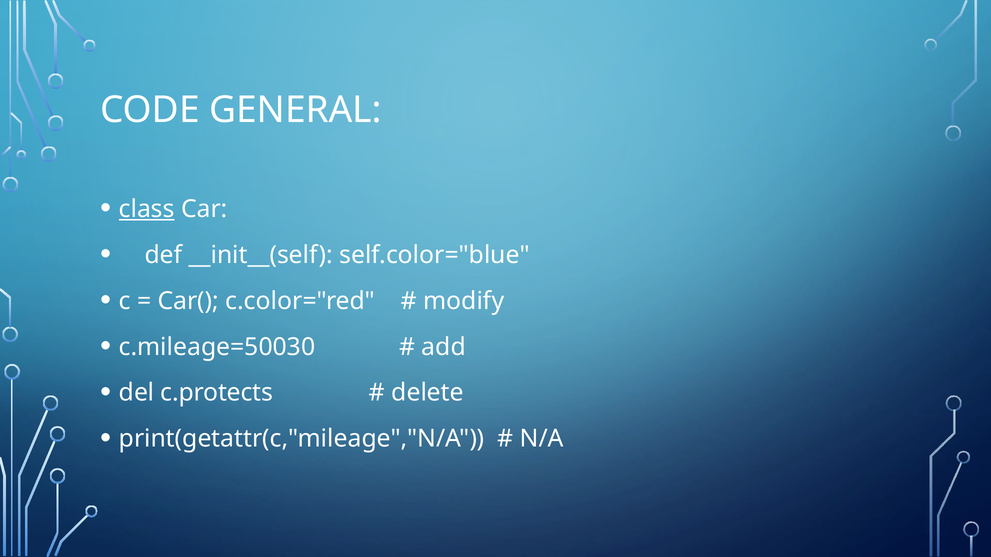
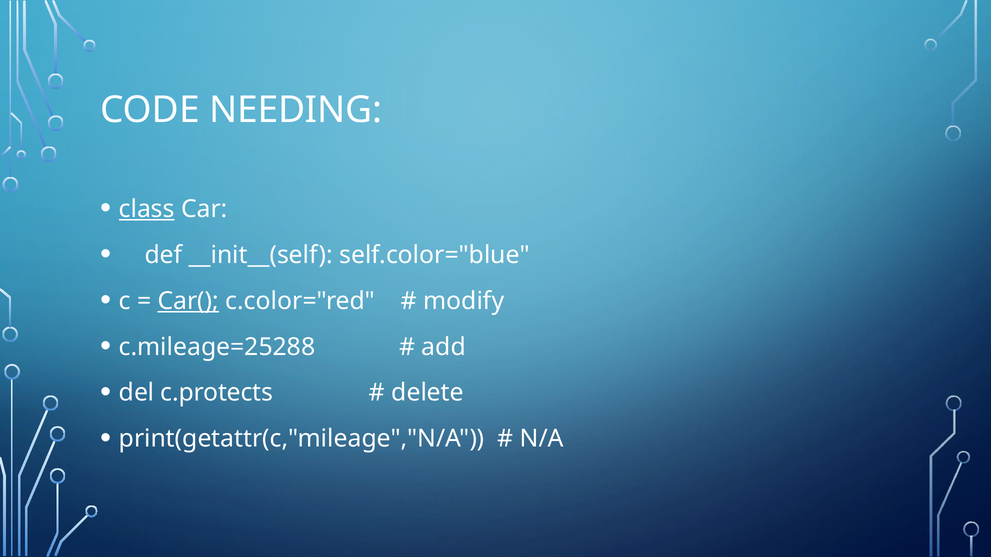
GENERAL: GENERAL -> NEEDING (296, 110)
Car( underline: none -> present (188, 301)
c.mileage=50030: c.mileage=50030 -> c.mileage=25288 (217, 347)
